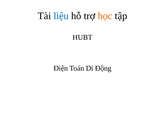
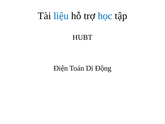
học colour: orange -> blue (105, 16)
